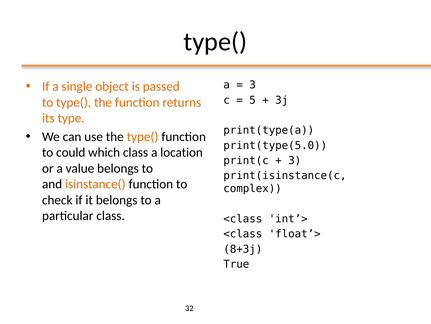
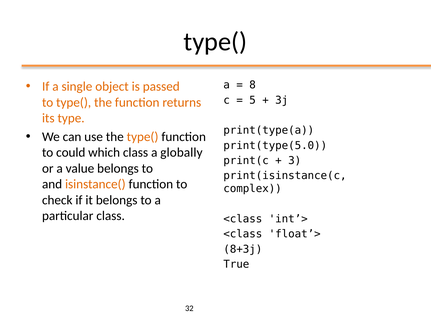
3: 3 -> 8 (253, 85)
location: location -> globally (181, 152)
